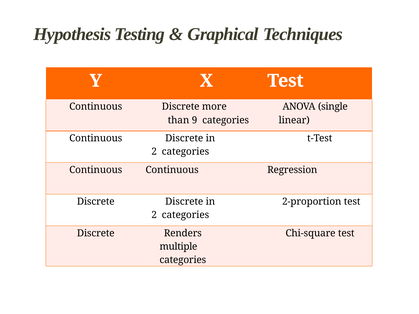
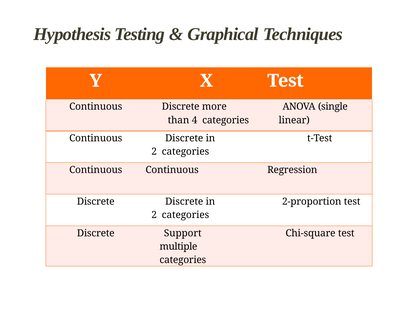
9: 9 -> 4 (195, 120)
Renders: Renders -> Support (183, 233)
